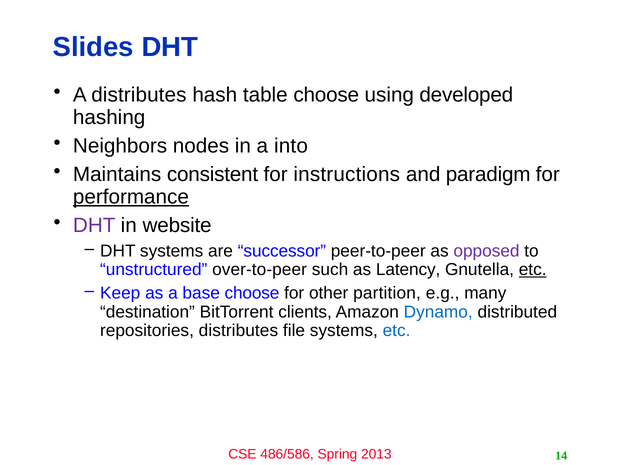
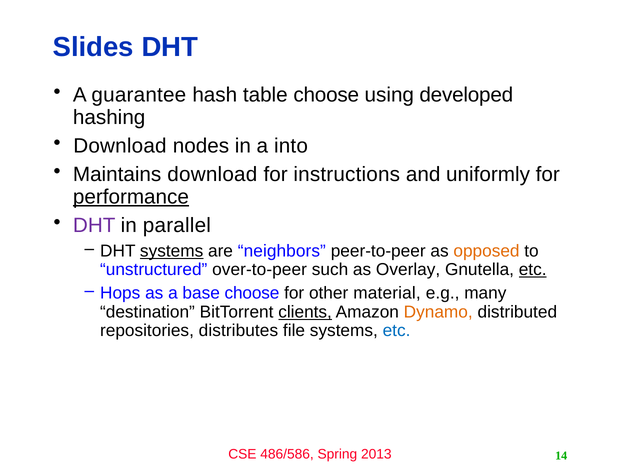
A distributes: distributes -> guarantee (139, 95)
Neighbors: Neighbors -> Download (120, 146)
Maintains consistent: consistent -> download (212, 174)
paradigm: paradigm -> uniformly (488, 174)
website: website -> parallel (177, 225)
systems underline: none -> present (172, 251)
successor: successor -> neighbors (282, 251)
opposed colour: purple -> orange (486, 251)
Latency: Latency -> Overlay (408, 270)
Keep: Keep -> Hops (120, 293)
partition: partition -> material (387, 293)
clients underline: none -> present (305, 312)
Dynamo colour: blue -> orange (438, 312)
